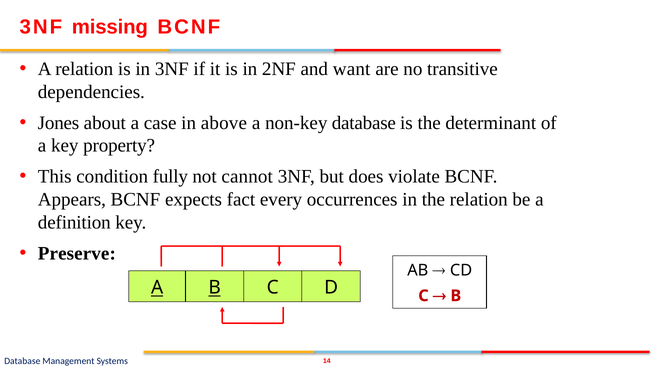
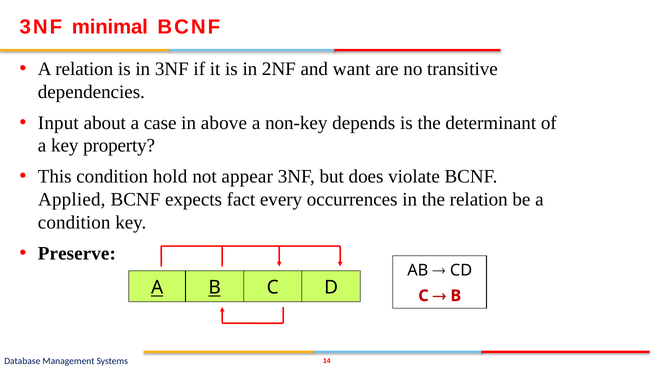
missing: missing -> minimal (110, 27)
Jones: Jones -> Input (58, 123)
non-key database: database -> depends (364, 123)
fully: fully -> hold (170, 177)
cannot: cannot -> appear (247, 177)
Appears: Appears -> Applied (72, 200)
definition: definition -> condition (74, 223)
